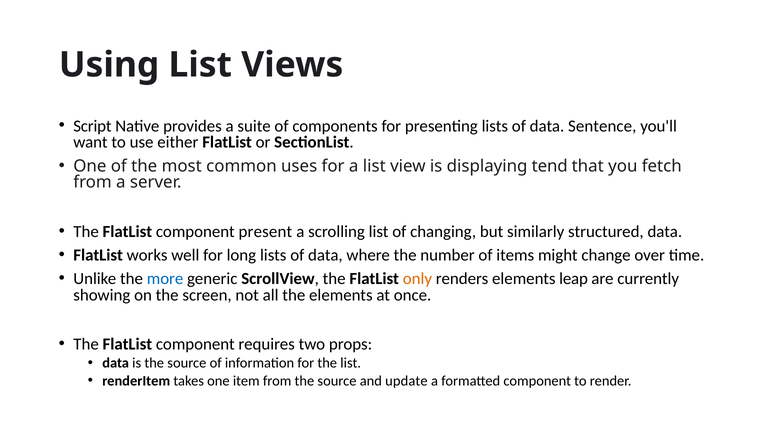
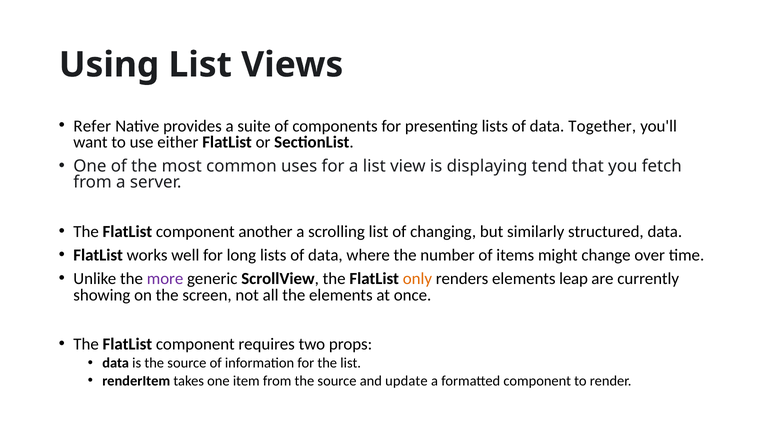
Script: Script -> Refer (92, 126)
Sentence: Sentence -> Together (602, 126)
present: present -> another (266, 232)
more colour: blue -> purple (165, 279)
